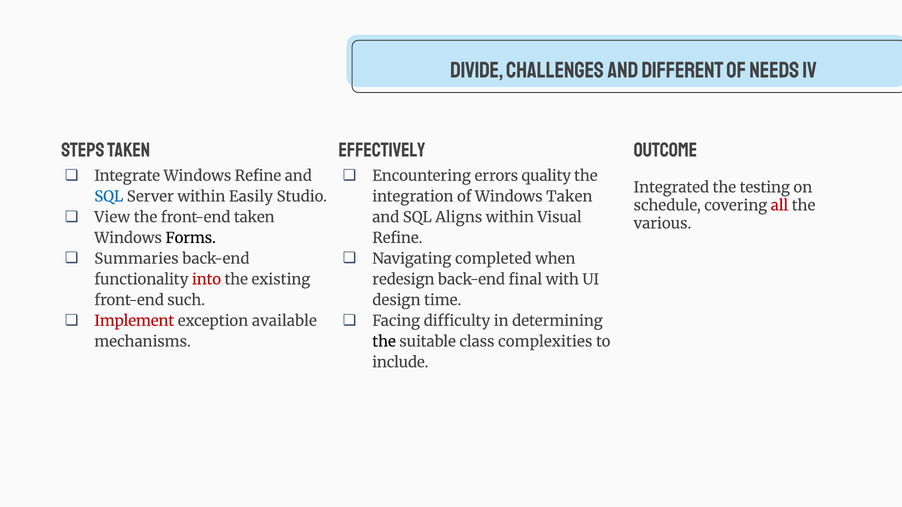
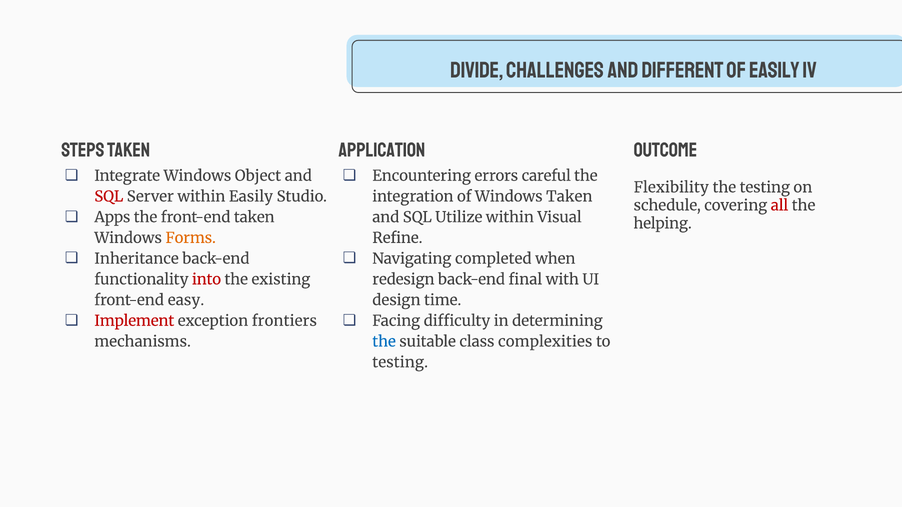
of needs: needs -> easily (774, 70)
effectively: effectively -> application (382, 150)
Windows Refine: Refine -> Object (258, 176)
quality: quality -> careful (546, 176)
Integrated: Integrated -> Flexibility (671, 188)
SQL colour: blue -> red (109, 197)
View: View -> Apps (112, 217)
Aligns: Aligns -> Utilize (459, 217)
various: various -> helping (663, 224)
Forms colour: black -> orange (191, 238)
Summaries: Summaries -> Inheritance (137, 259)
such: such -> easy (186, 300)
available: available -> frontiers (284, 321)
the colour: black -> blue (384, 342)
include: include -> testing (400, 363)
